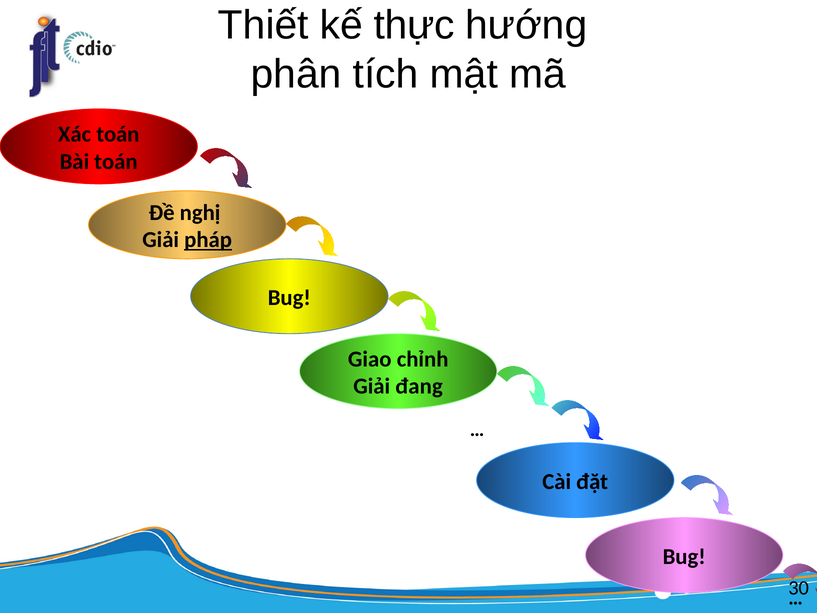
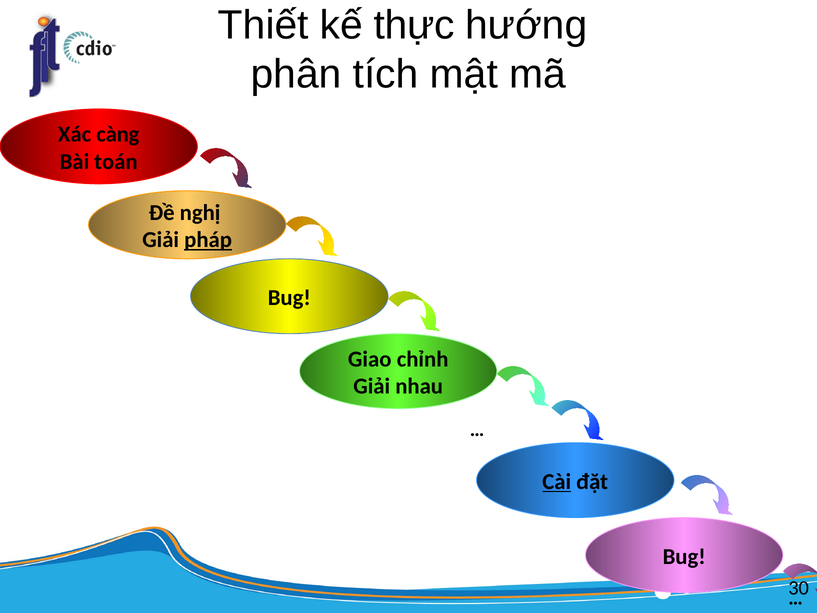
Xác toán: toán -> càng (118, 134)
đang: đang -> nhau (419, 386)
Cài underline: none -> present (557, 482)
